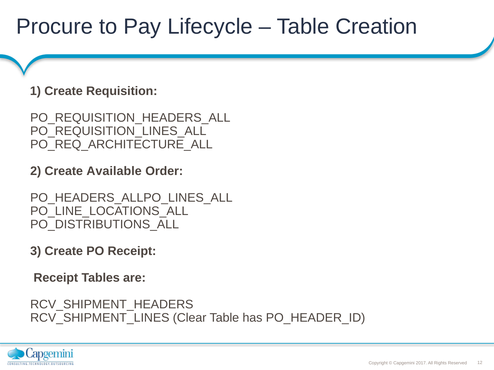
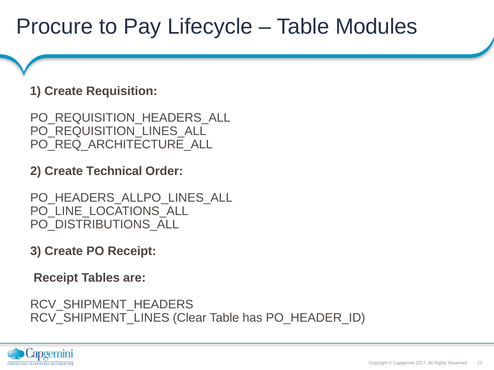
Creation: Creation -> Modules (376, 27)
Available: Available -> Technical (114, 171)
